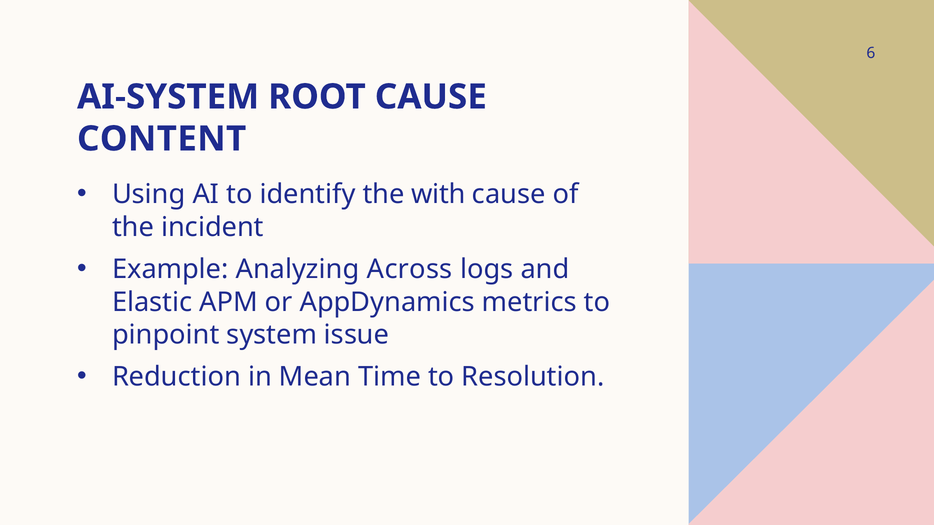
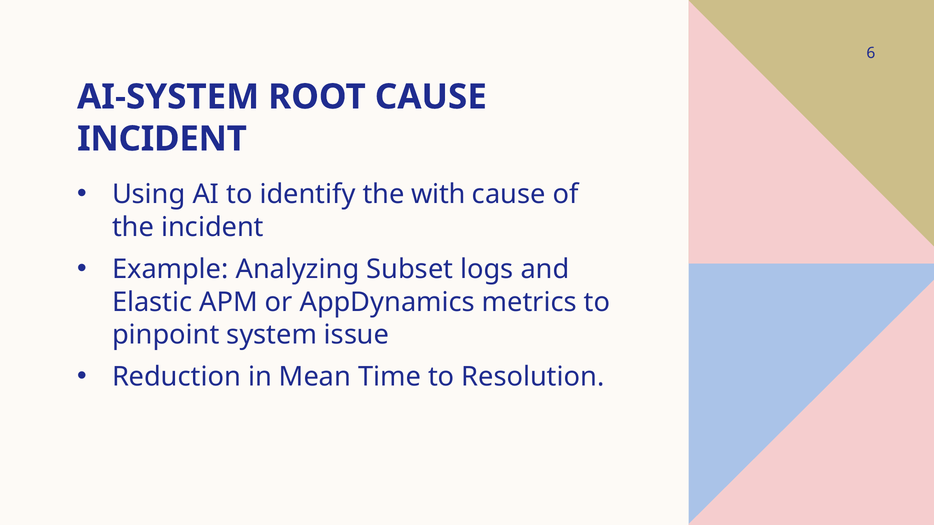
CONTENT: CONTENT -> INCIDENT (162, 139)
Across: Across -> Subset (410, 270)
